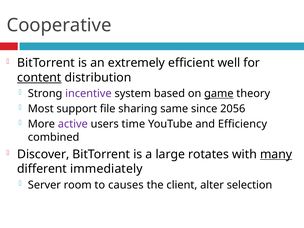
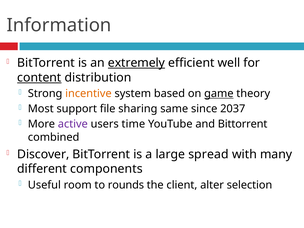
Cooperative: Cooperative -> Information (59, 25)
extremely underline: none -> present (136, 63)
incentive colour: purple -> orange (88, 94)
2056: 2056 -> 2037 (233, 109)
and Efficiency: Efficiency -> Bittorrent (243, 124)
rotates: rotates -> spread (208, 154)
many underline: present -> none (276, 154)
immediately: immediately -> components (106, 169)
Server: Server -> Useful (44, 185)
causes: causes -> rounds (126, 185)
